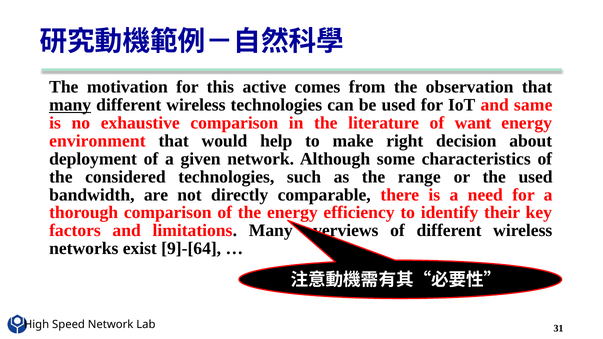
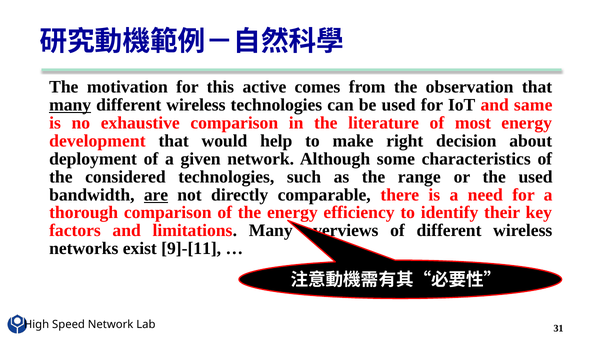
want: want -> most (473, 123)
environment: environment -> development (97, 141)
are underline: none -> present (156, 195)
9]-[64: 9]-[64 -> 9]-[11 (191, 249)
